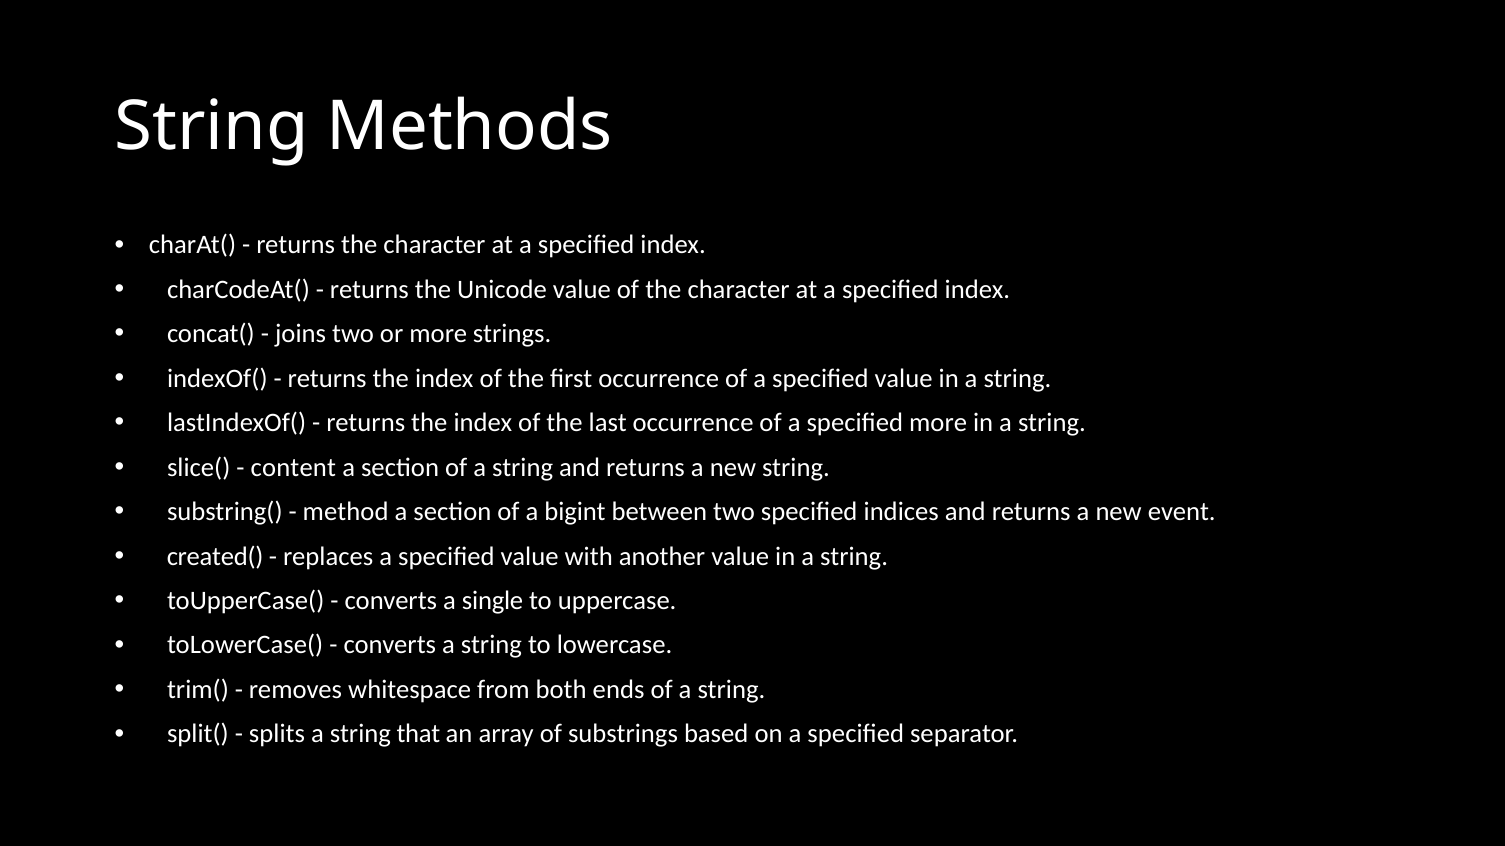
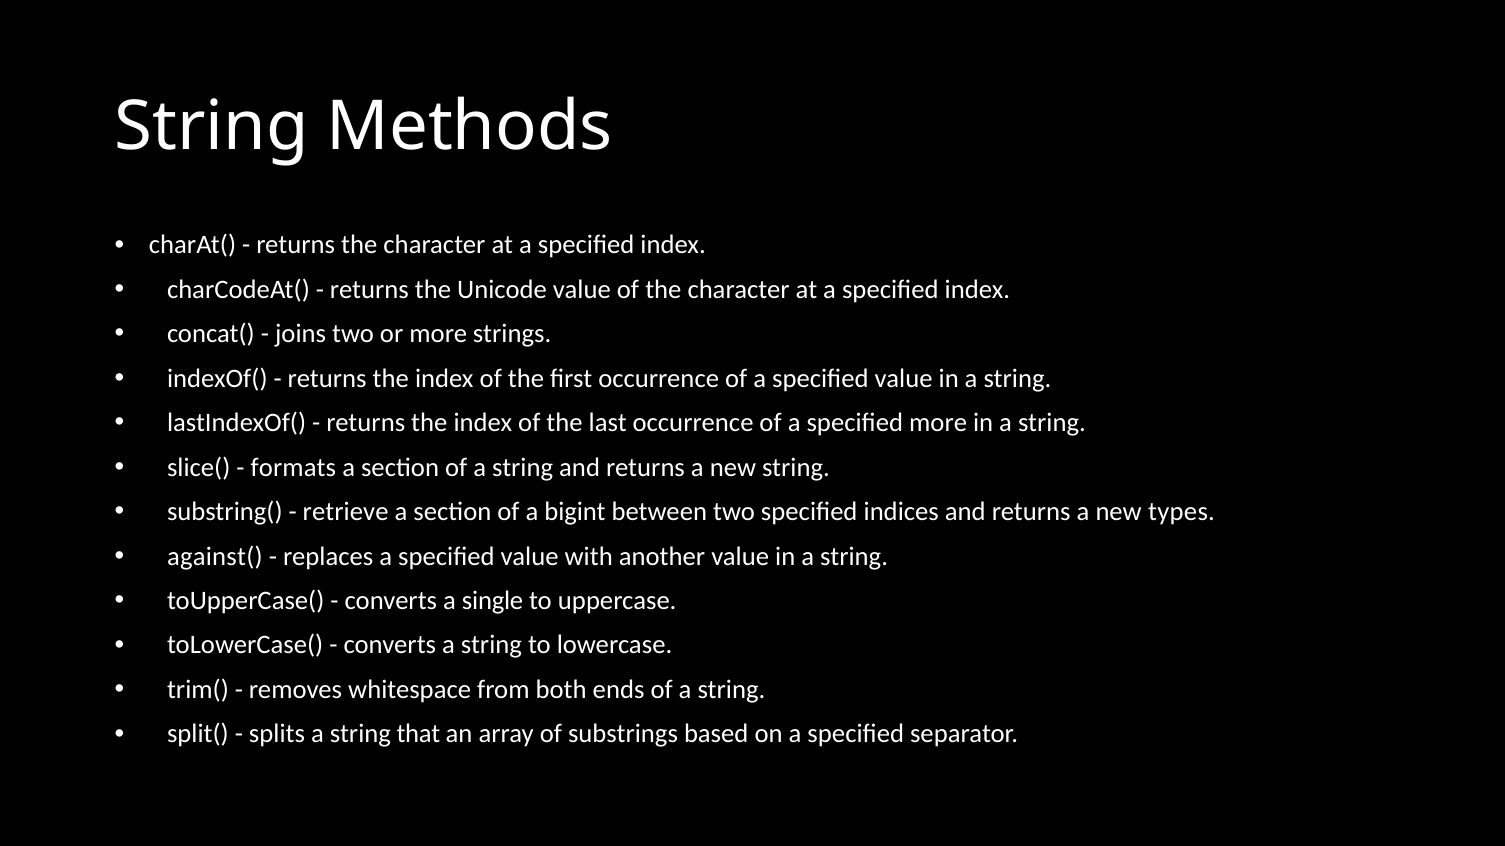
content: content -> formats (293, 468)
method: method -> retrieve (346, 512)
event: event -> types (1182, 512)
created(: created( -> against( (215, 557)
